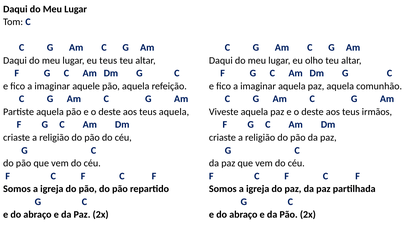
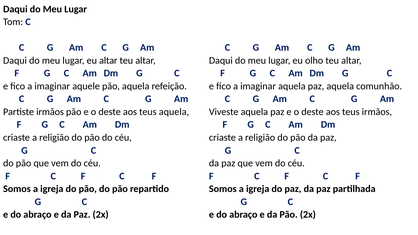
eu teus: teus -> altar (108, 61)
Partiste aquela: aquela -> irmãos (50, 112)
